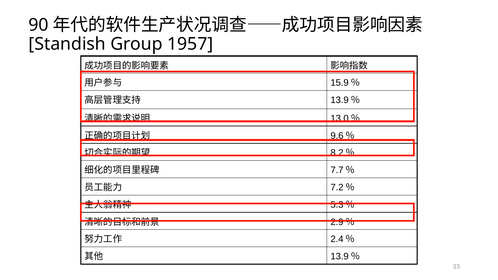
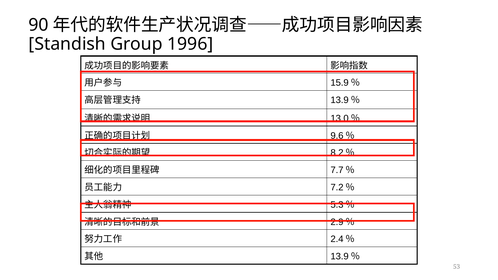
1957: 1957 -> 1996 (190, 44)
